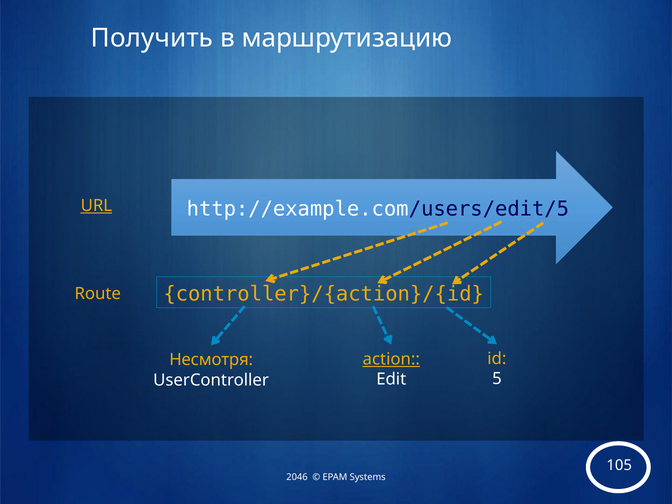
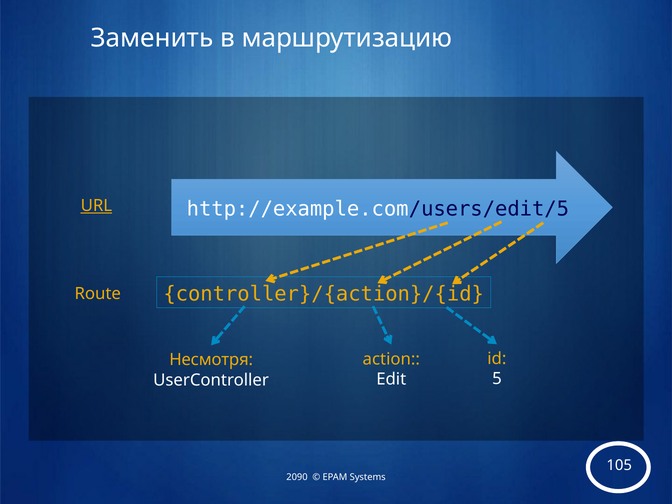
Получить: Получить -> Заменить (152, 38)
action underline: present -> none (391, 359)
2046: 2046 -> 2090 (297, 477)
